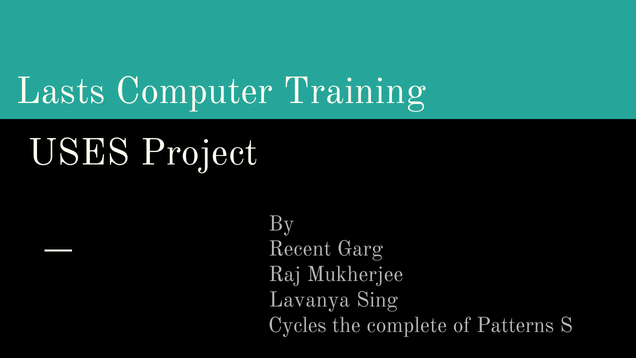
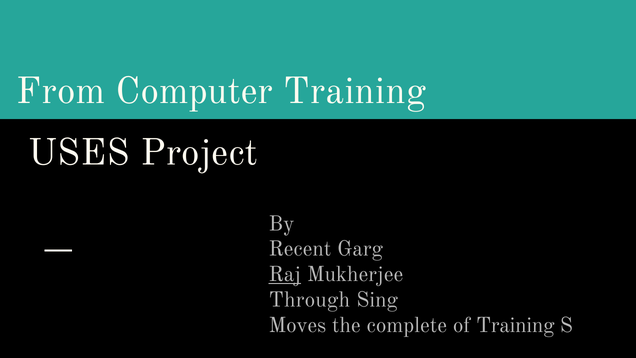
Lasts: Lasts -> From (61, 91)
Raj underline: none -> present (285, 274)
Lavanya: Lavanya -> Through (309, 300)
Cycles: Cycles -> Moves (297, 325)
of Patterns: Patterns -> Training (515, 325)
